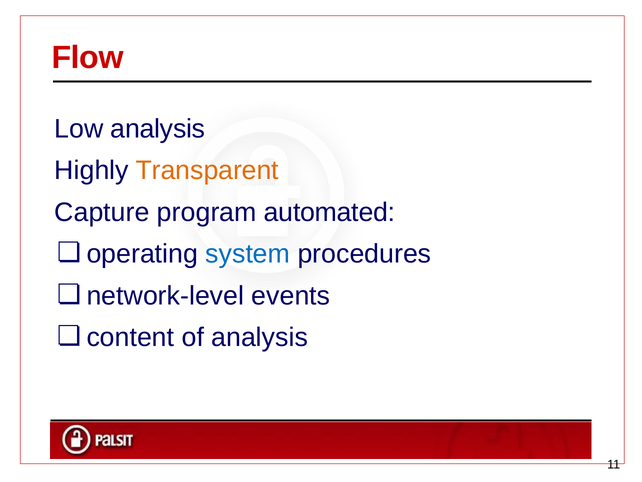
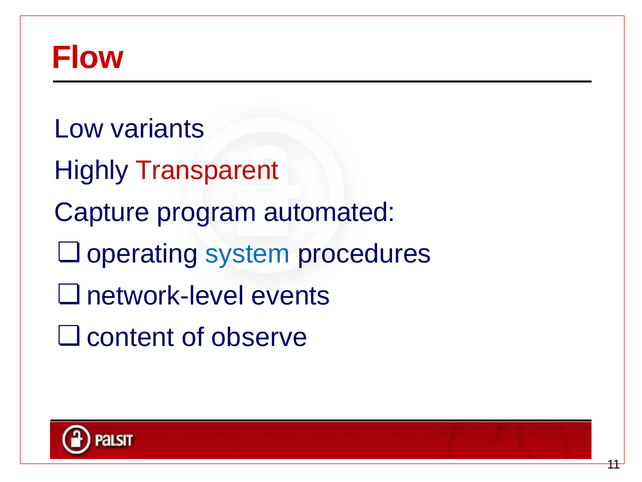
Low analysis: analysis -> variants (158, 129)
Transparent colour: orange -> red (207, 170)
of analysis: analysis -> observe (260, 337)
